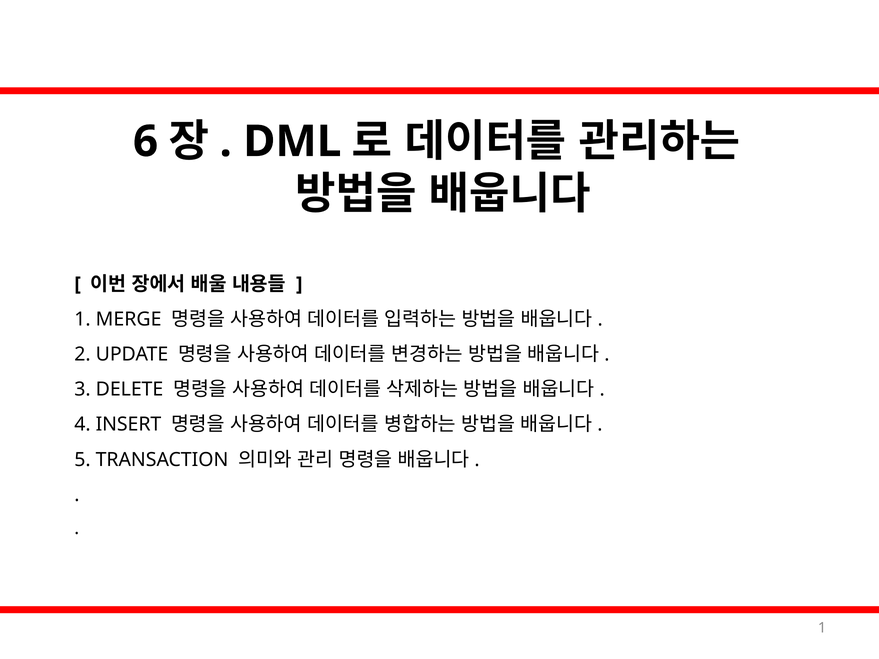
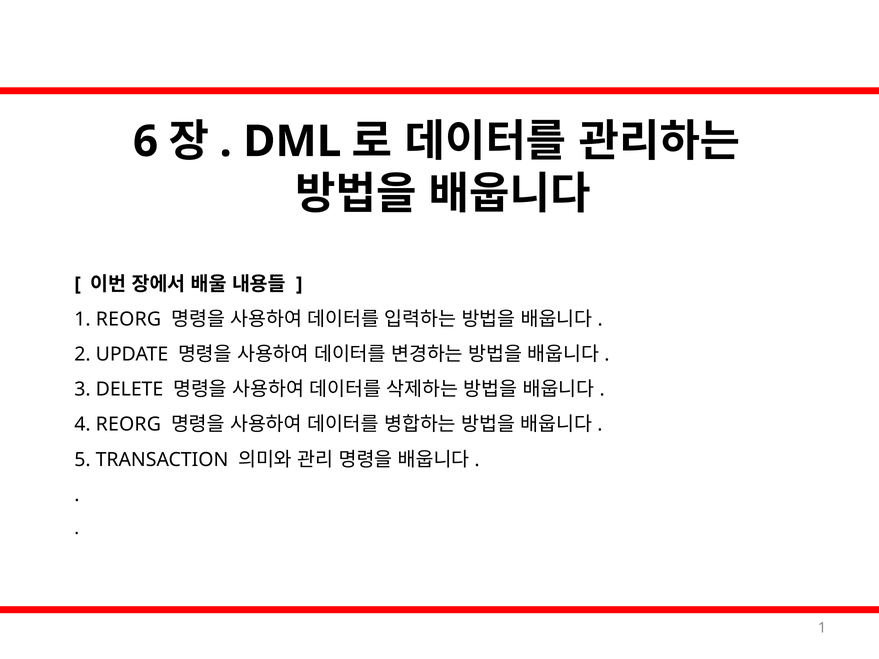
1 MERGE: MERGE -> REORG (129, 319)
4 INSERT: INSERT -> REORG (128, 425)
